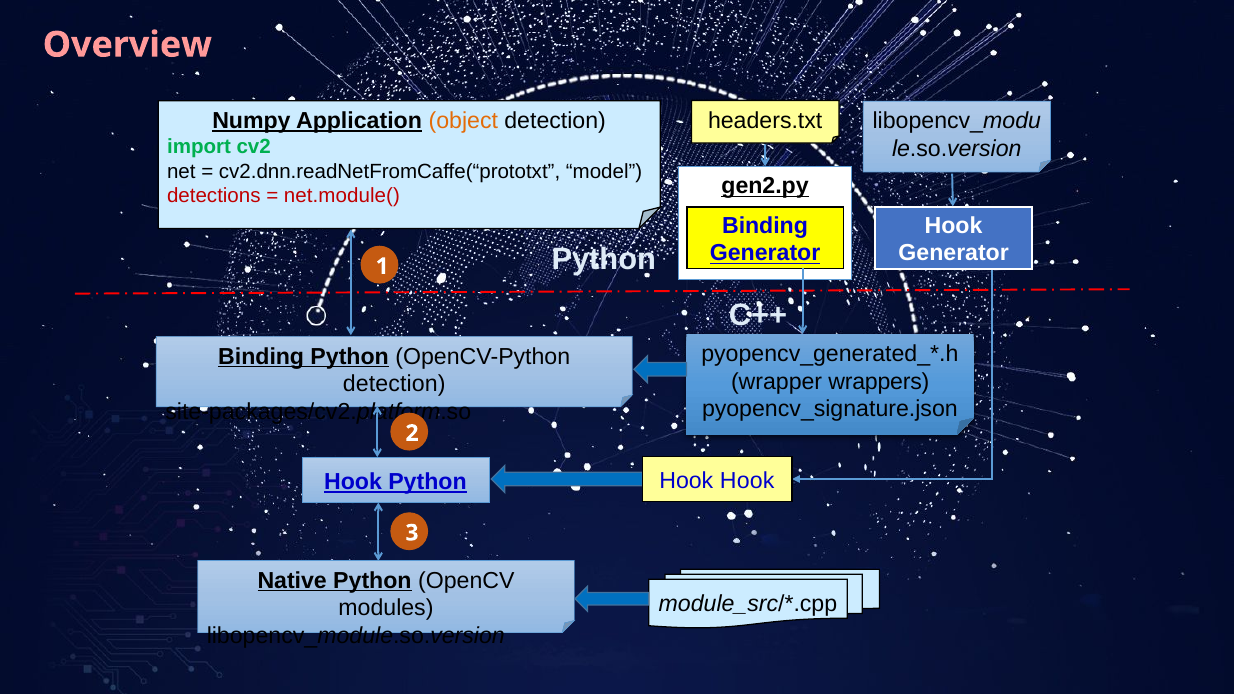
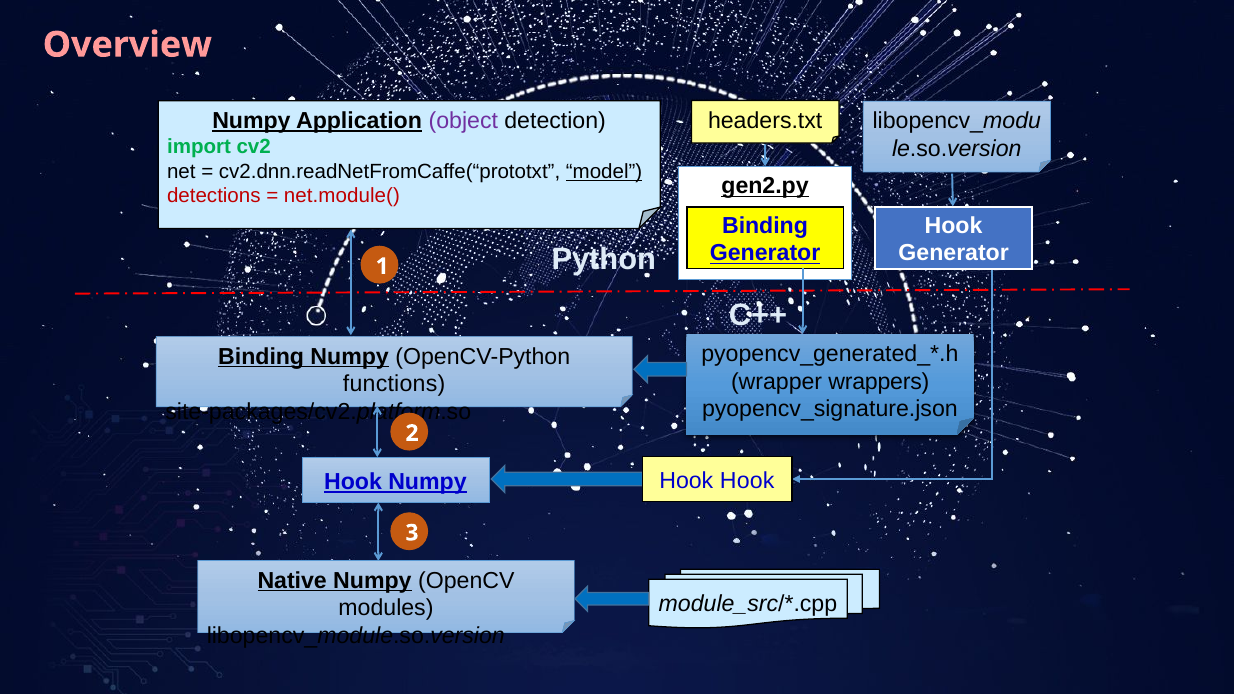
object colour: orange -> purple (463, 121)
model underline: none -> present (604, 171)
Binding Python: Python -> Numpy (350, 357)
detection: detection -> functions (394, 384)
Hook Python: Python -> Numpy (427, 482)
Native Python: Python -> Numpy (372, 581)
